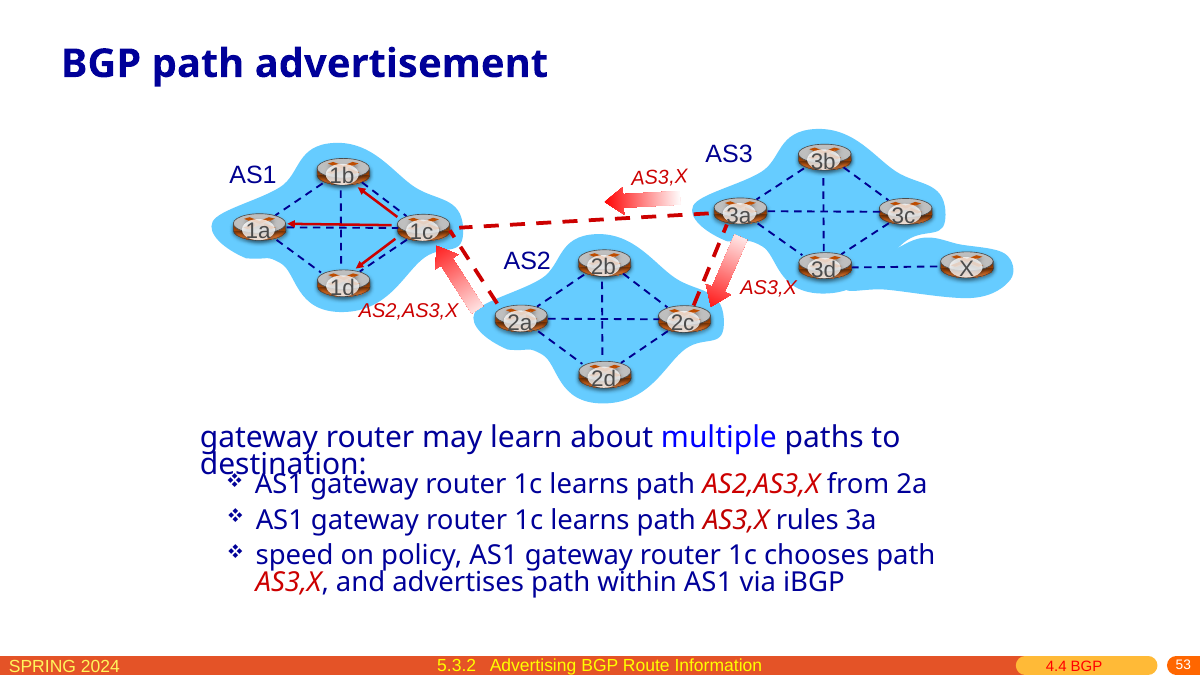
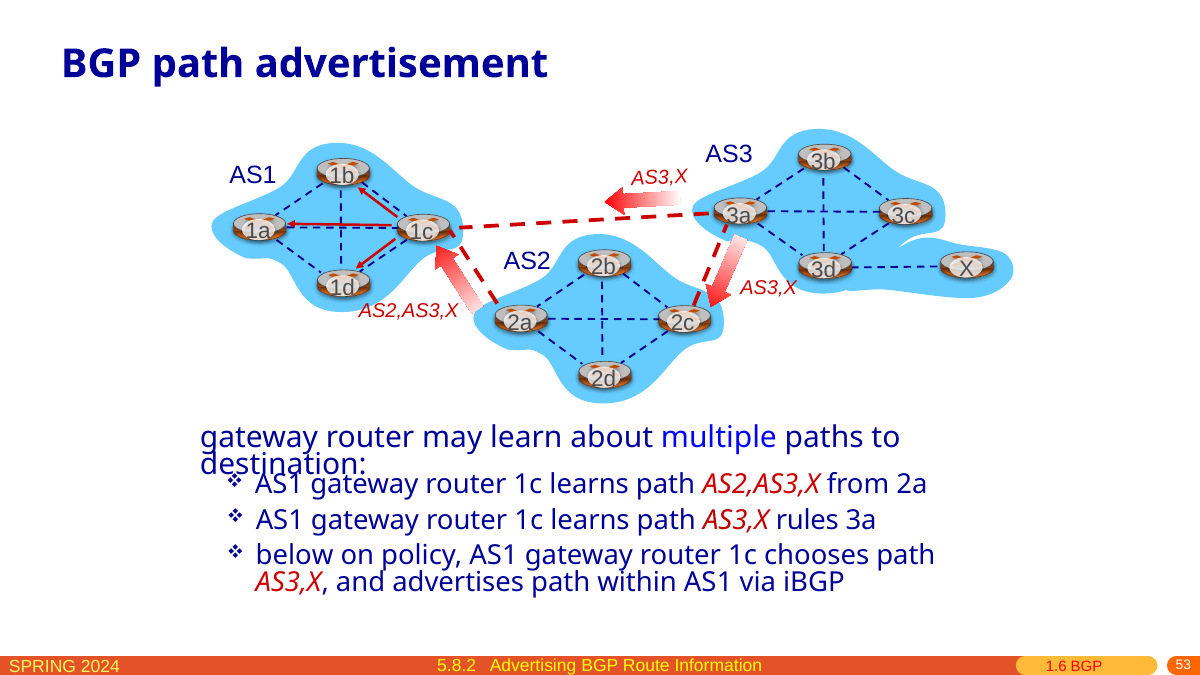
speed: speed -> below (295, 556)
5.3.2: 5.3.2 -> 5.8.2 (457, 666)
4.4: 4.4 -> 1.6 (1056, 666)
